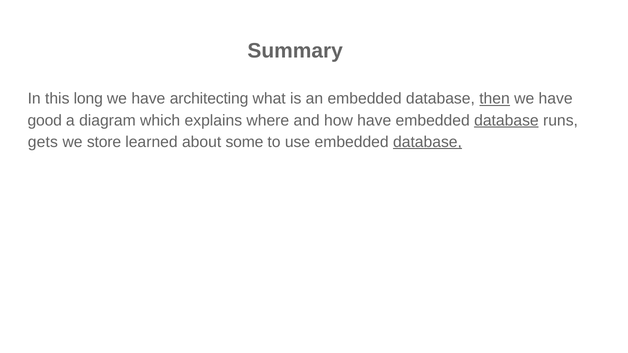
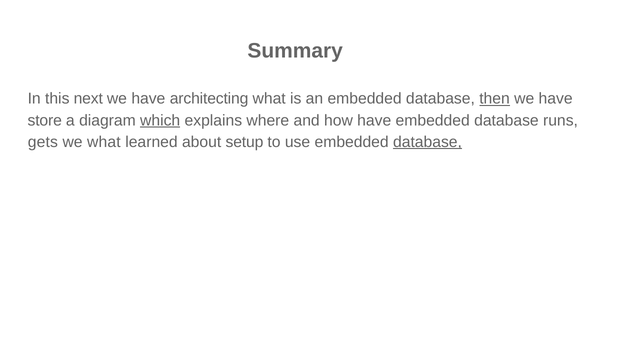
long: long -> next (88, 99)
good: good -> store (45, 120)
which underline: none -> present (160, 120)
database underline: present -> none (506, 120)
we store: store -> what (104, 142)
some: some -> setup (244, 142)
